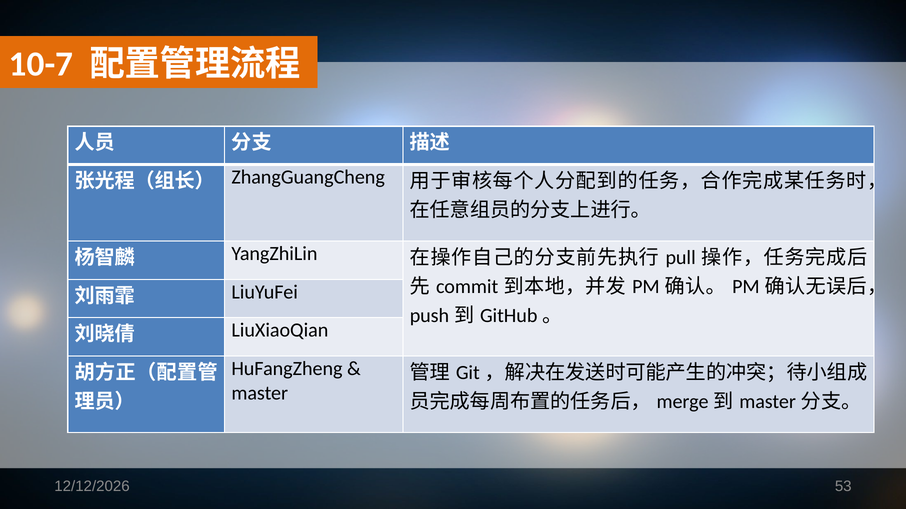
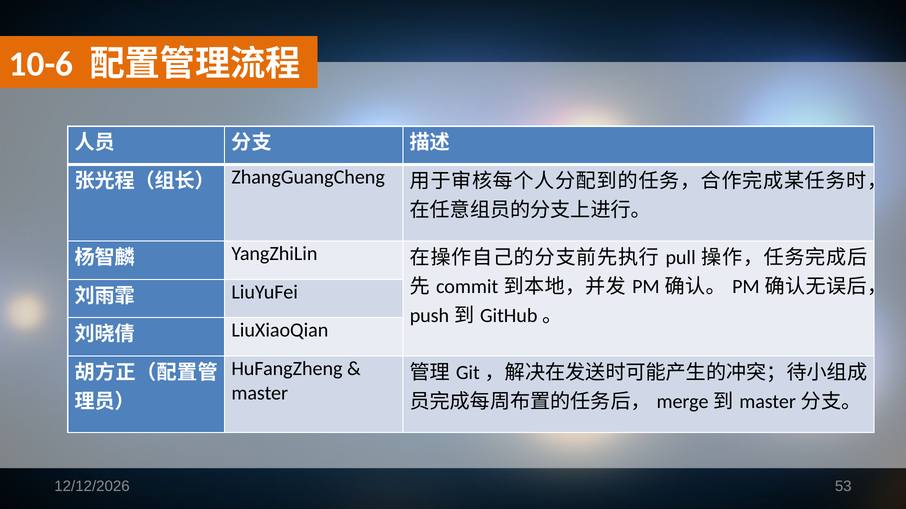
10-7: 10-7 -> 10-6 (41, 64)
